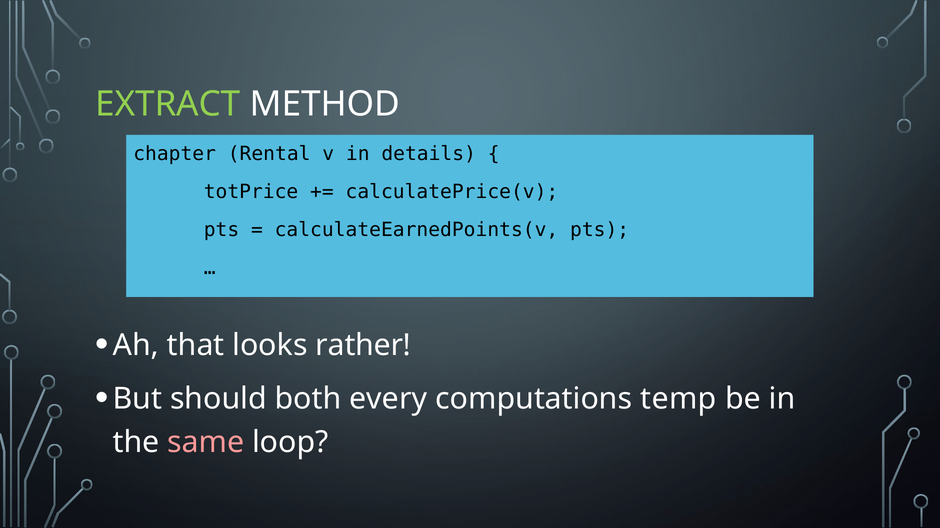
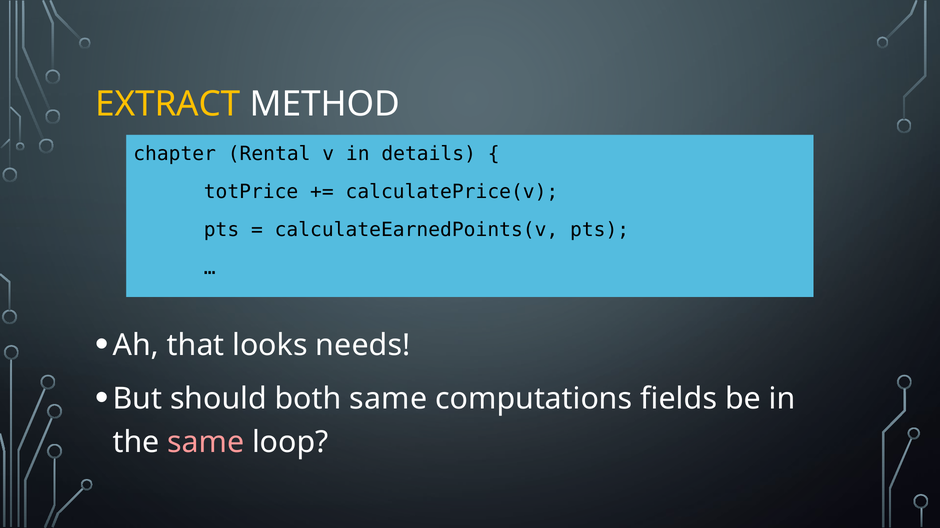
EXTRACT colour: light green -> yellow (168, 104)
rather: rather -> needs (363, 346)
both every: every -> same (388, 399)
temp: temp -> fields (679, 399)
